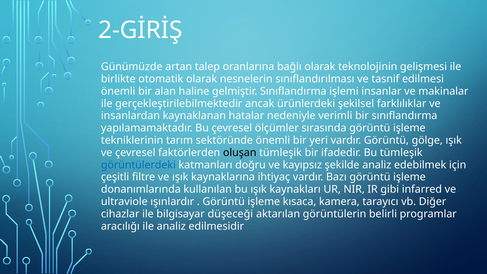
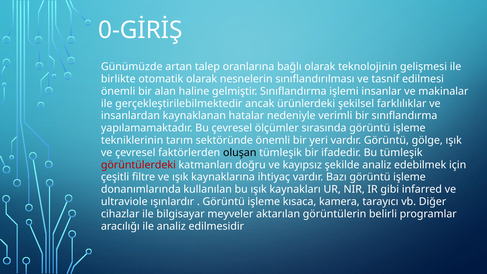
2-GİRİŞ: 2-GİRİŞ -> 0-GİRİŞ (140, 30)
görüntülerdeki colour: blue -> red (138, 165)
düşeceği: düşeceği -> meyveler (230, 214)
